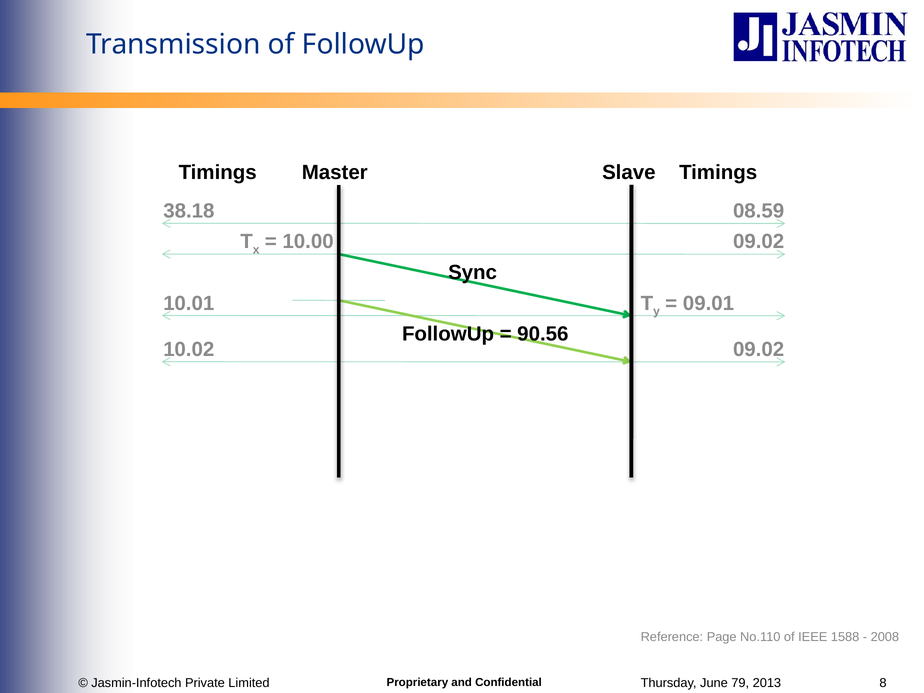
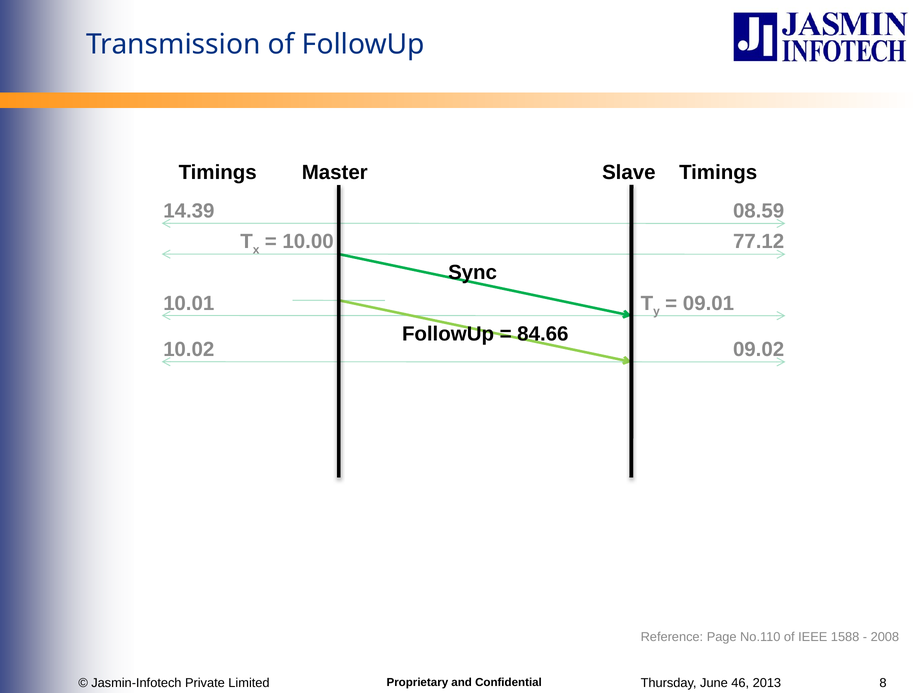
38.18: 38.18 -> 14.39 (189, 211)
09.02: 09.02 -> 77.12 (759, 242)
90.56: 90.56 -> 84.66 (543, 334)
79: 79 -> 46 (740, 683)
